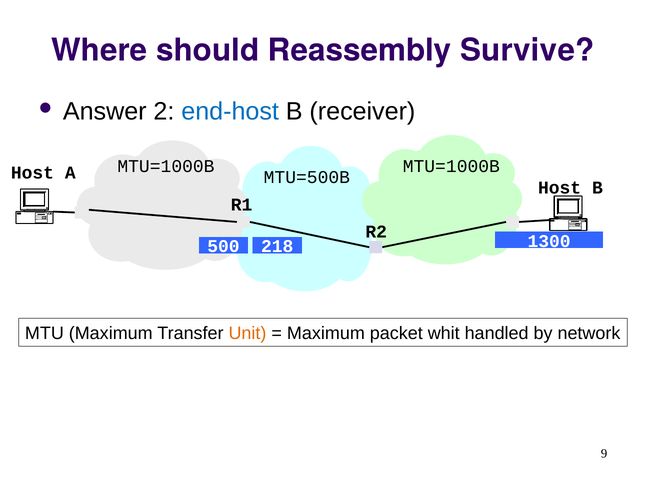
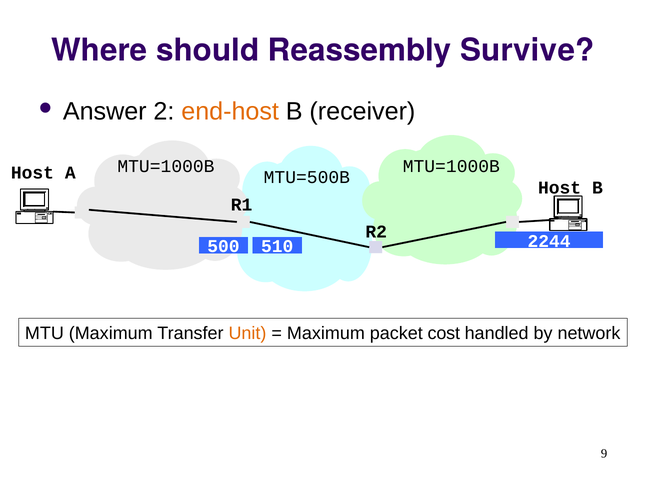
end-host colour: blue -> orange (230, 112)
1300: 1300 -> 2244 (549, 241)
218: 218 -> 510 (277, 246)
whit: whit -> cost (444, 333)
